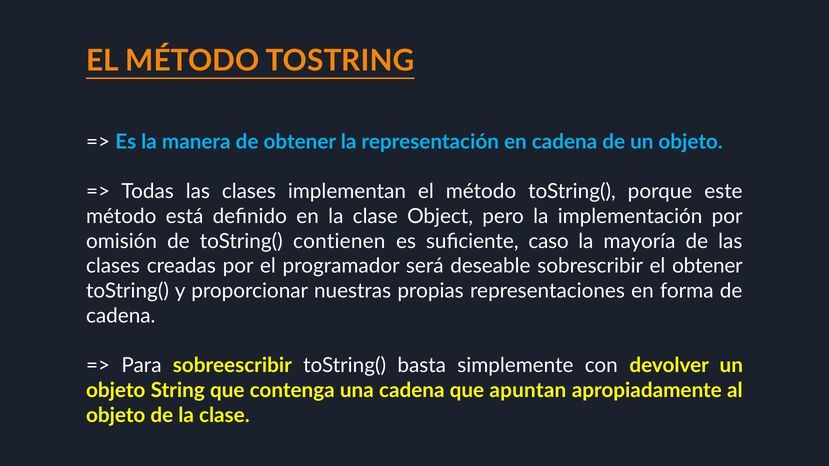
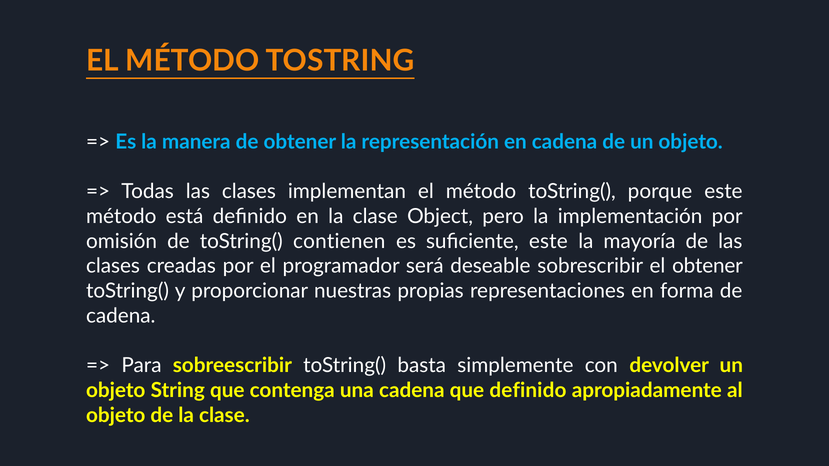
suficiente caso: caso -> este (548, 241)
que apuntan: apuntan -> definido (528, 391)
